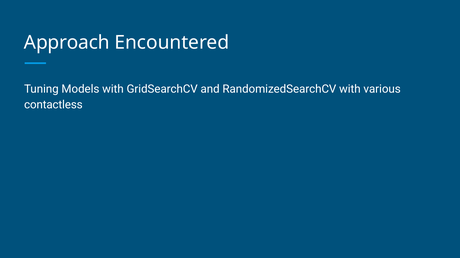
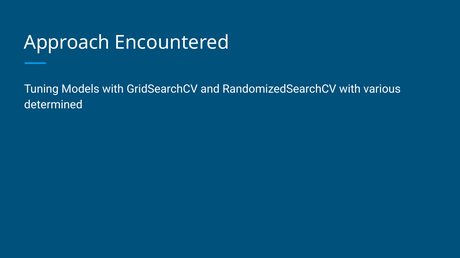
contactless: contactless -> determined (53, 105)
